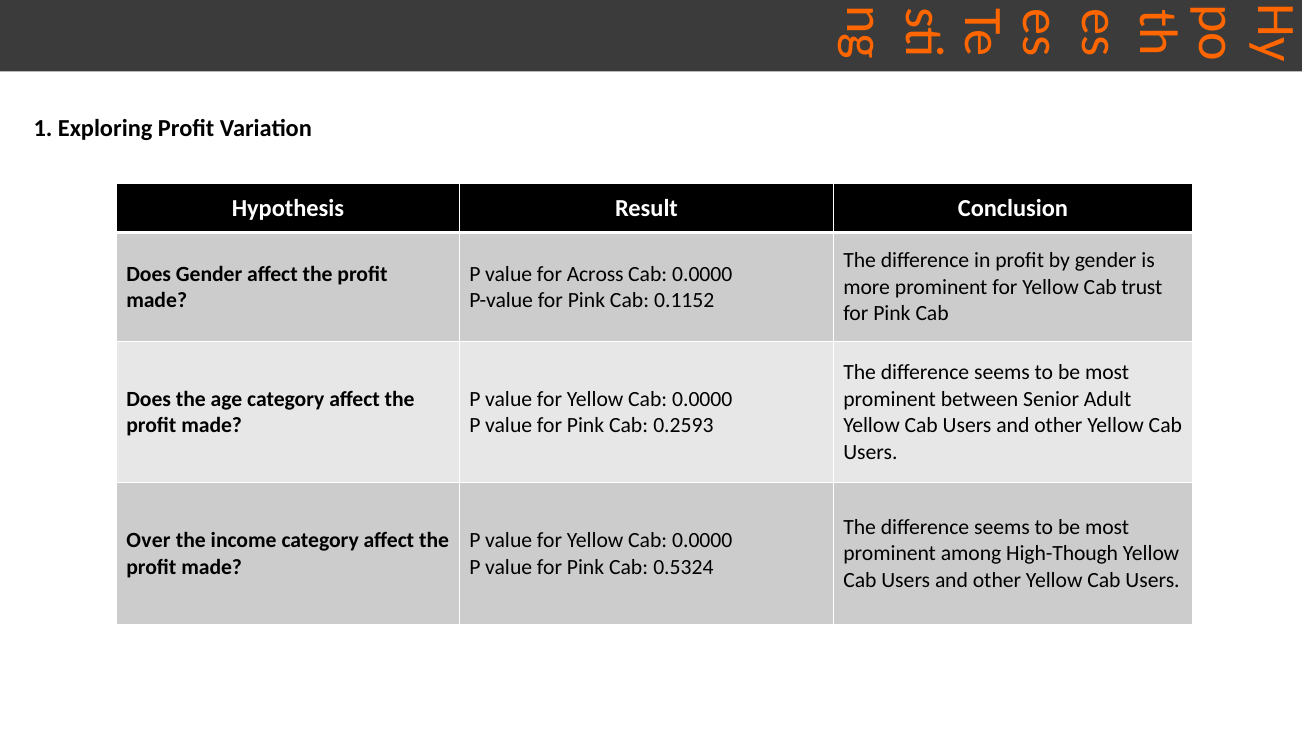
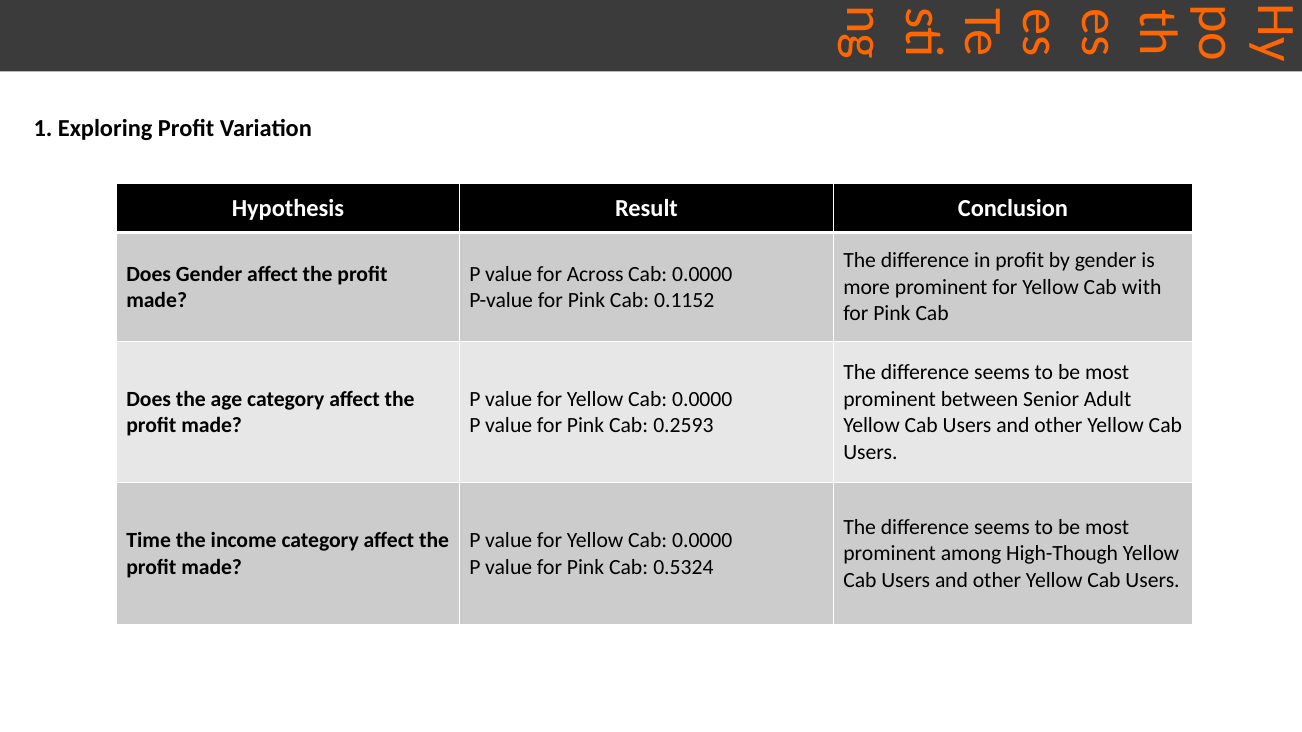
trust: trust -> with (1142, 287)
Over: Over -> Time (149, 541)
